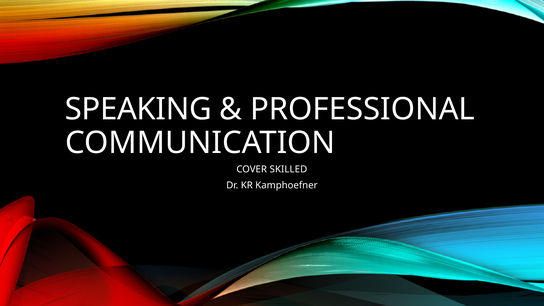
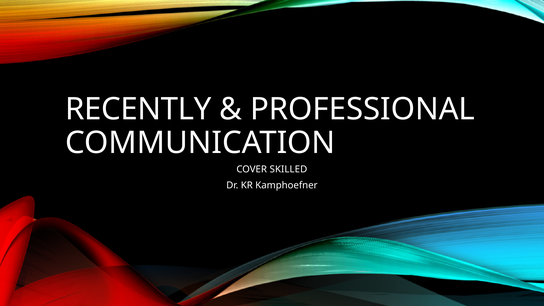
SPEAKING: SPEAKING -> RECENTLY (138, 109)
